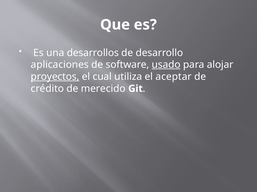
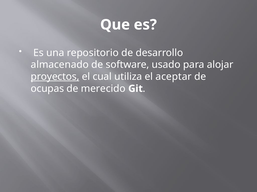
desarrollos: desarrollos -> repositorio (93, 53)
aplicaciones: aplicaciones -> almacenado (60, 65)
usado underline: present -> none (166, 65)
crédito: crédito -> ocupas (47, 89)
